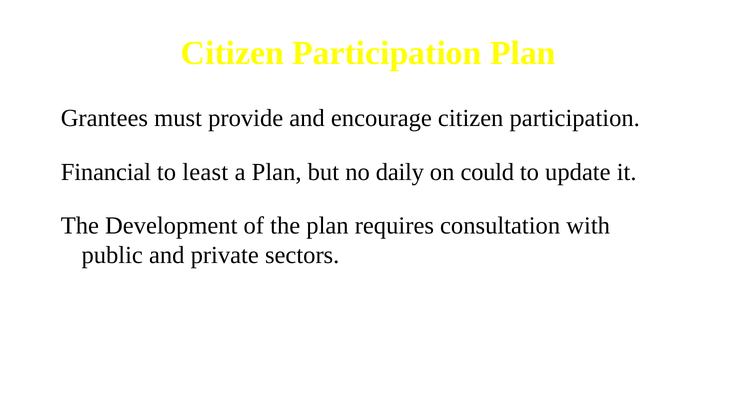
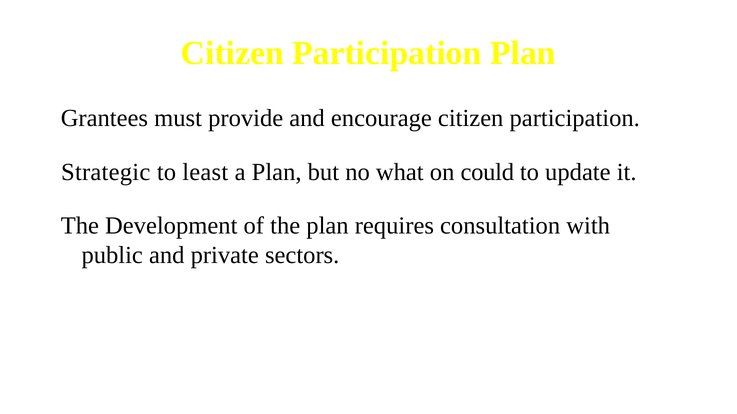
Financial: Financial -> Strategic (106, 172)
daily: daily -> what (400, 172)
